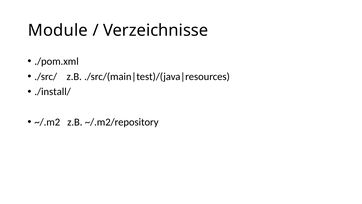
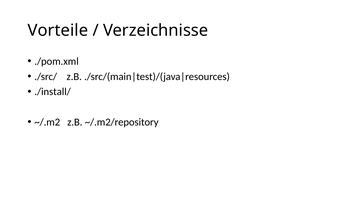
Module: Module -> Vorteile (58, 30)
